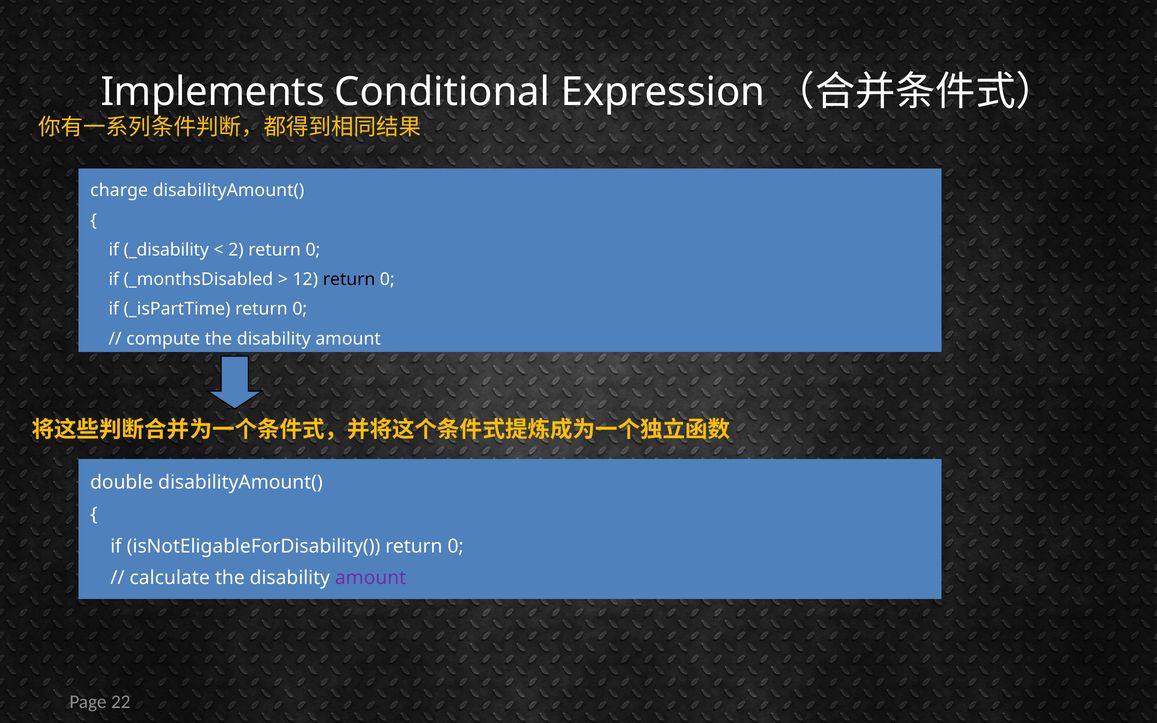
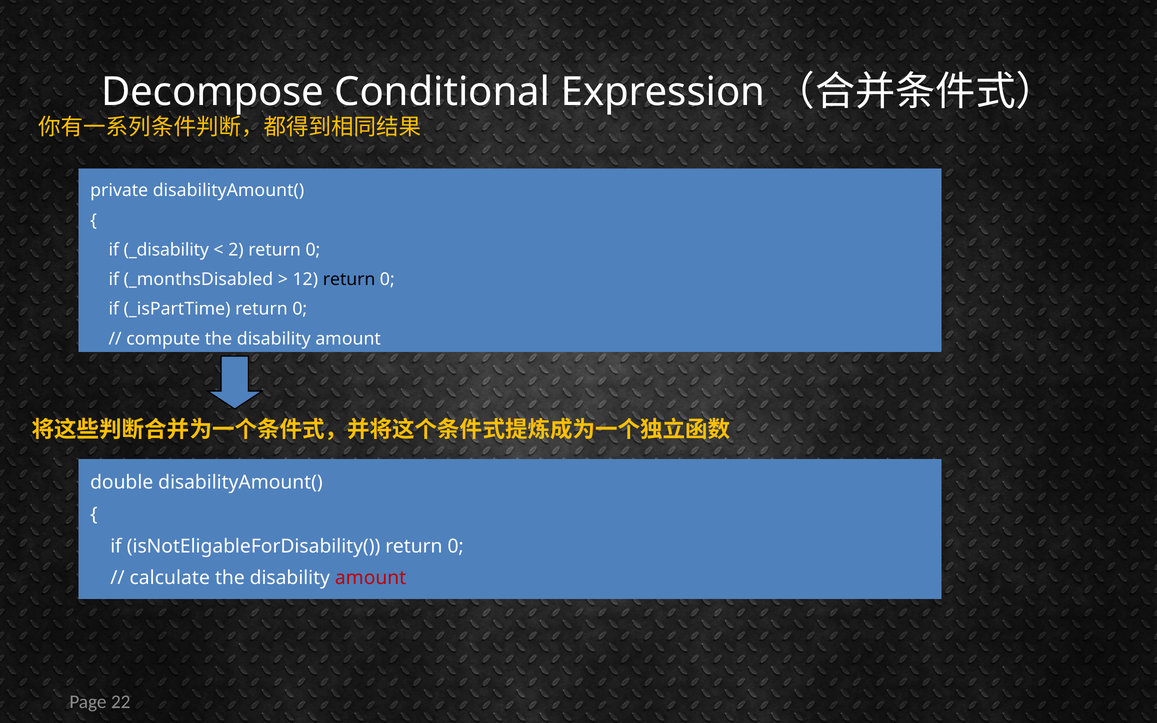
Implements: Implements -> Decompose (213, 92)
charge: charge -> private (119, 191)
amount colour: purple -> red (371, 578)
